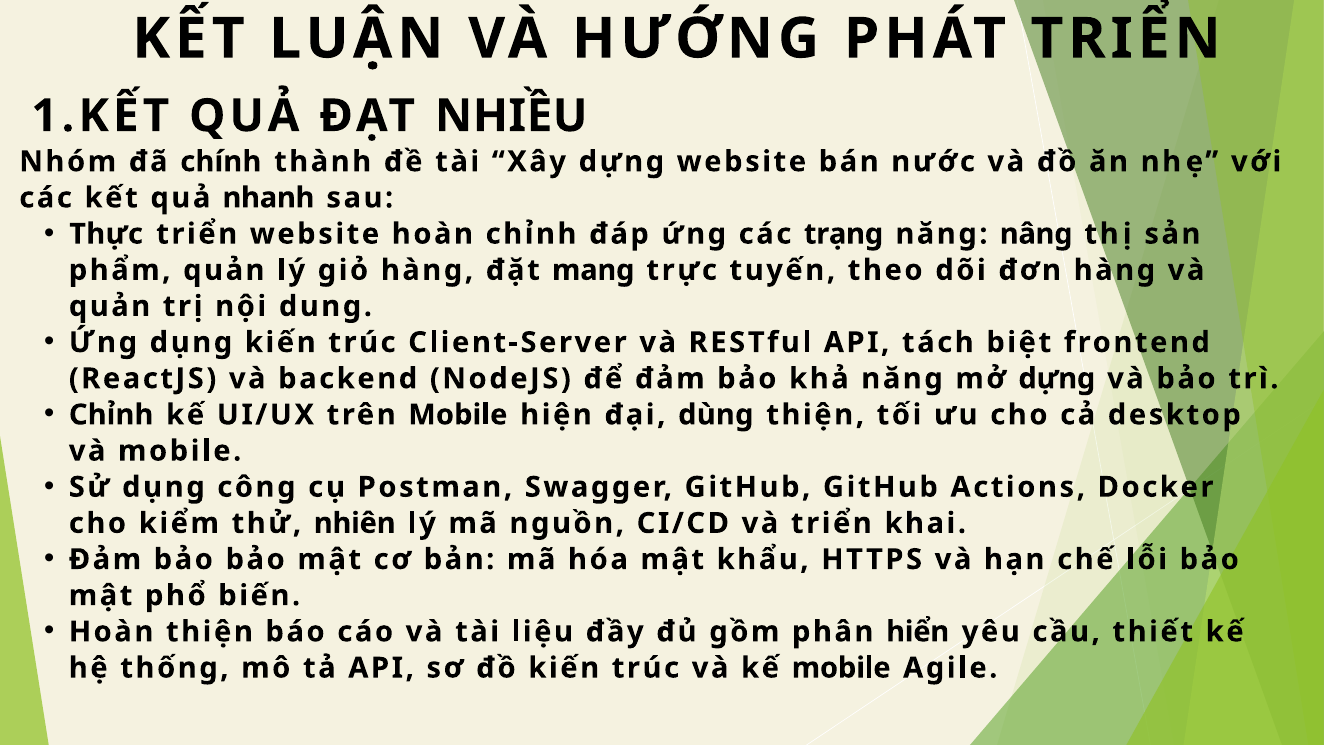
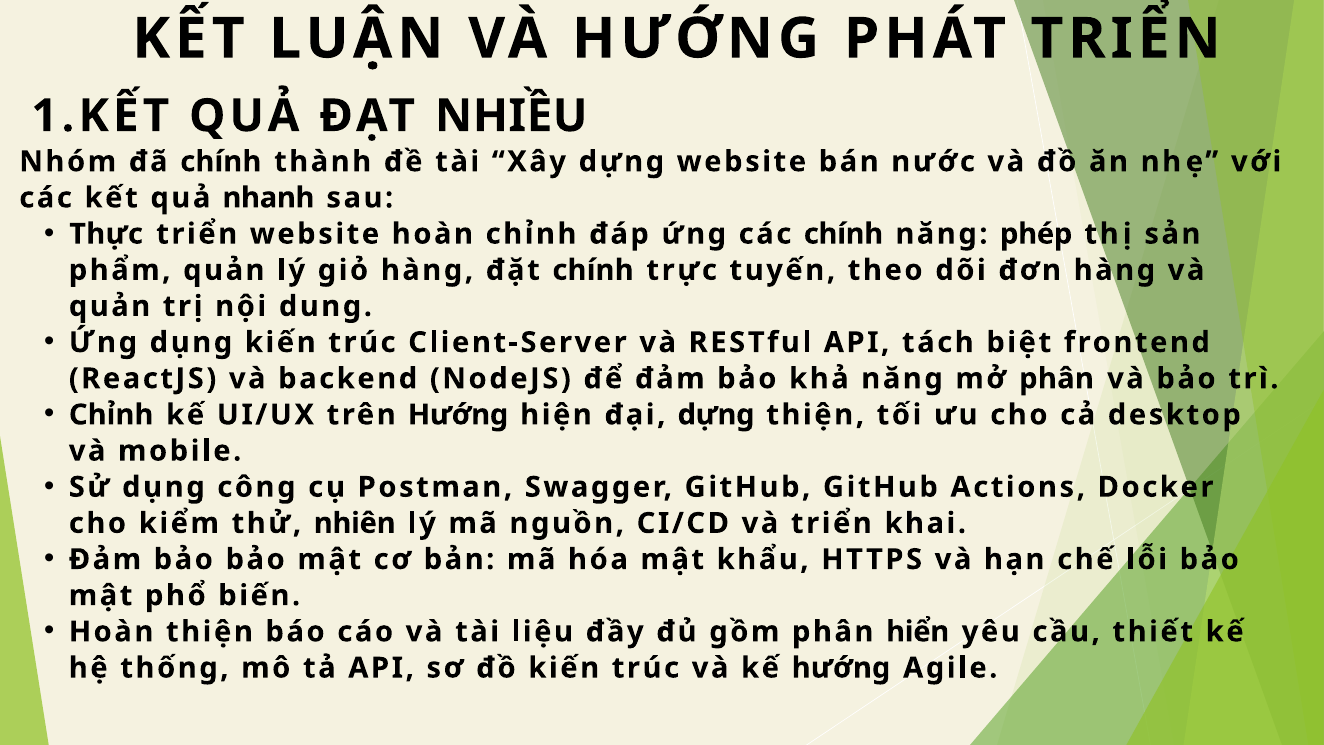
các trạng: trạng -> chính (844, 234)
nâng: nâng -> phép (1036, 234)
đặt mang: mang -> chính (593, 270)
mở dựng: dựng -> phân (1057, 379)
trên Mobile: Mobile -> Hướng (458, 415)
đại dùng: dùng -> dựng (716, 415)
kế mobile: mobile -> hướng (841, 668)
